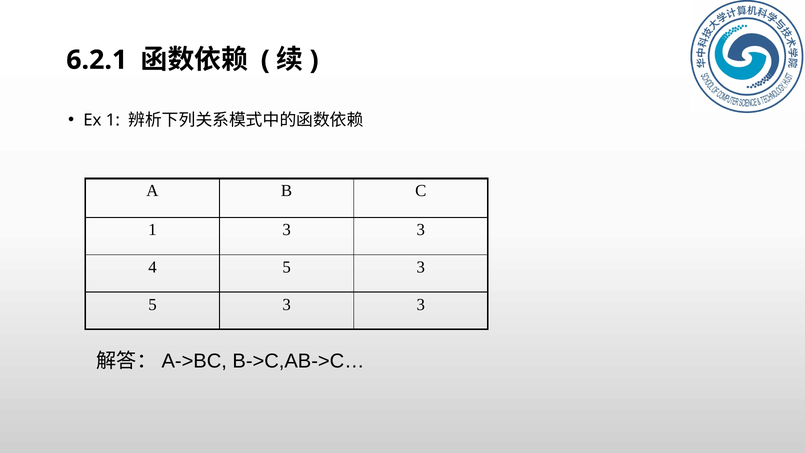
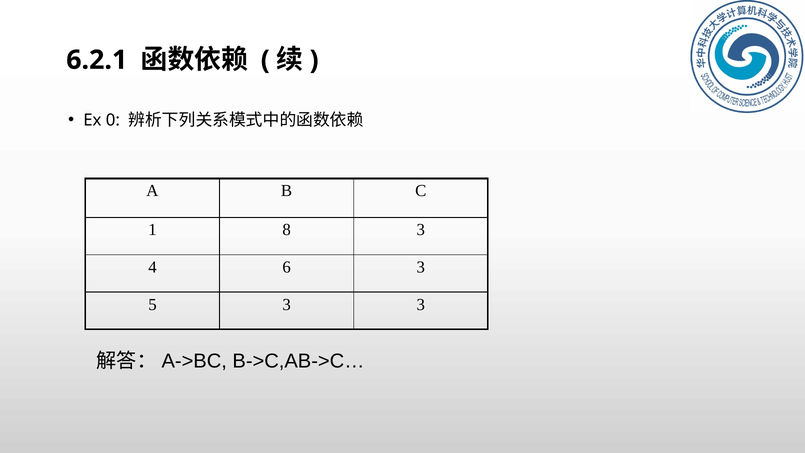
Ex 1: 1 -> 0 (113, 120)
1 3: 3 -> 8 (287, 230)
4 5: 5 -> 6 (287, 267)
